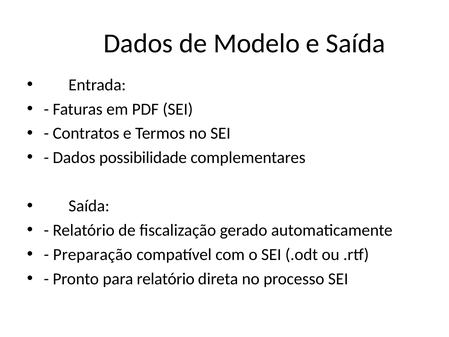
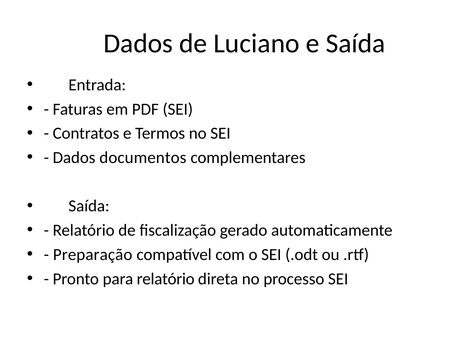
Modelo: Modelo -> Luciano (257, 43)
possibilidade: possibilidade -> documentos (143, 157)
